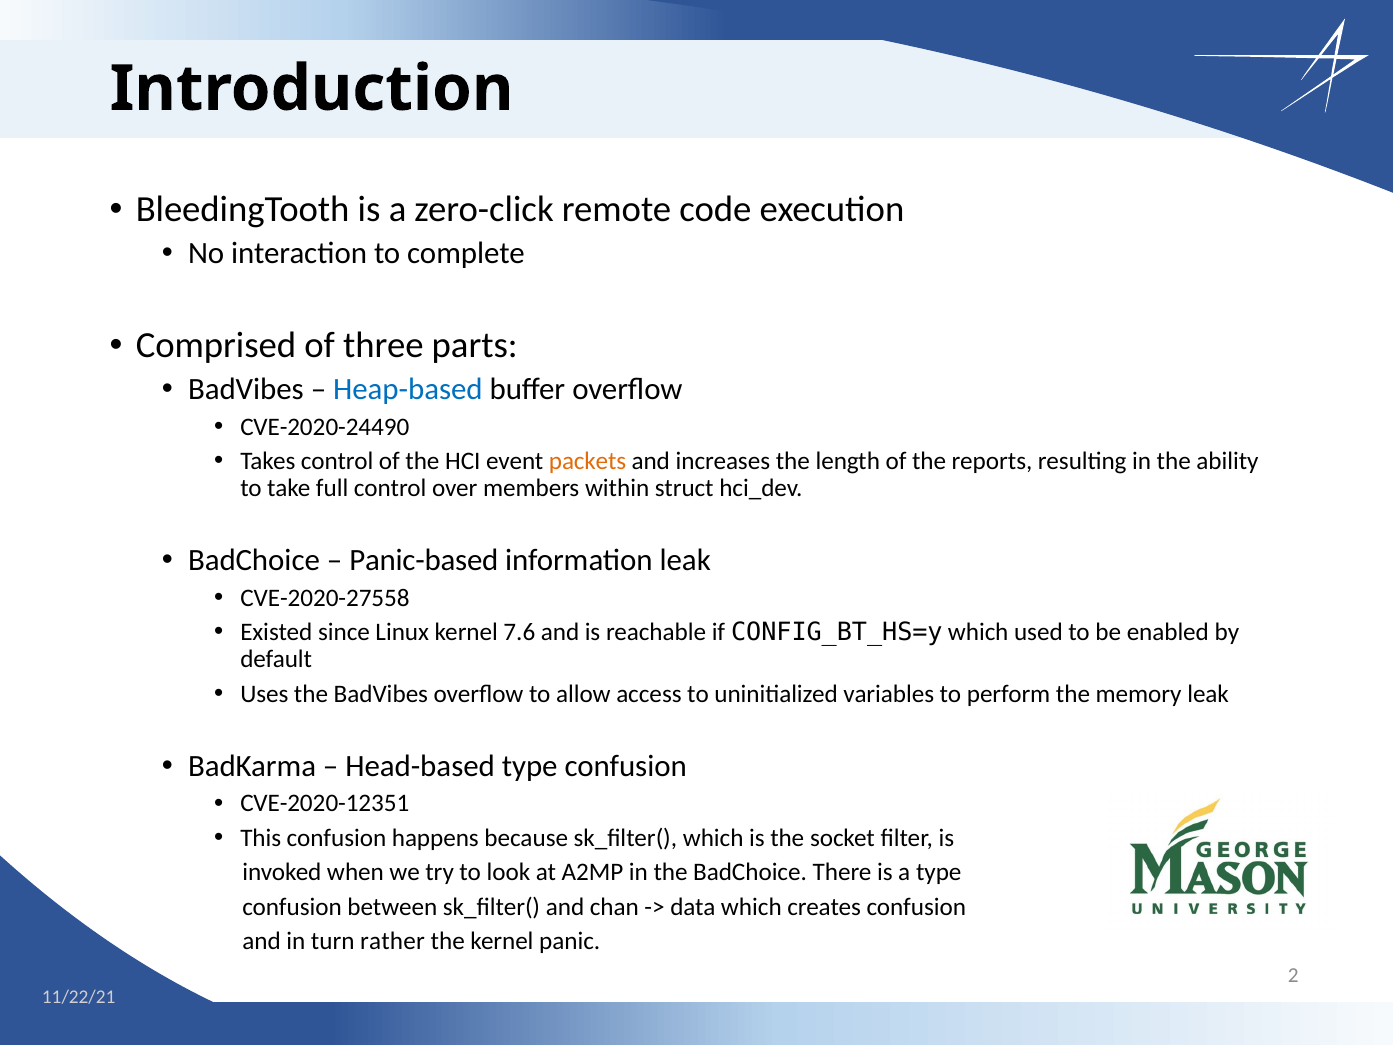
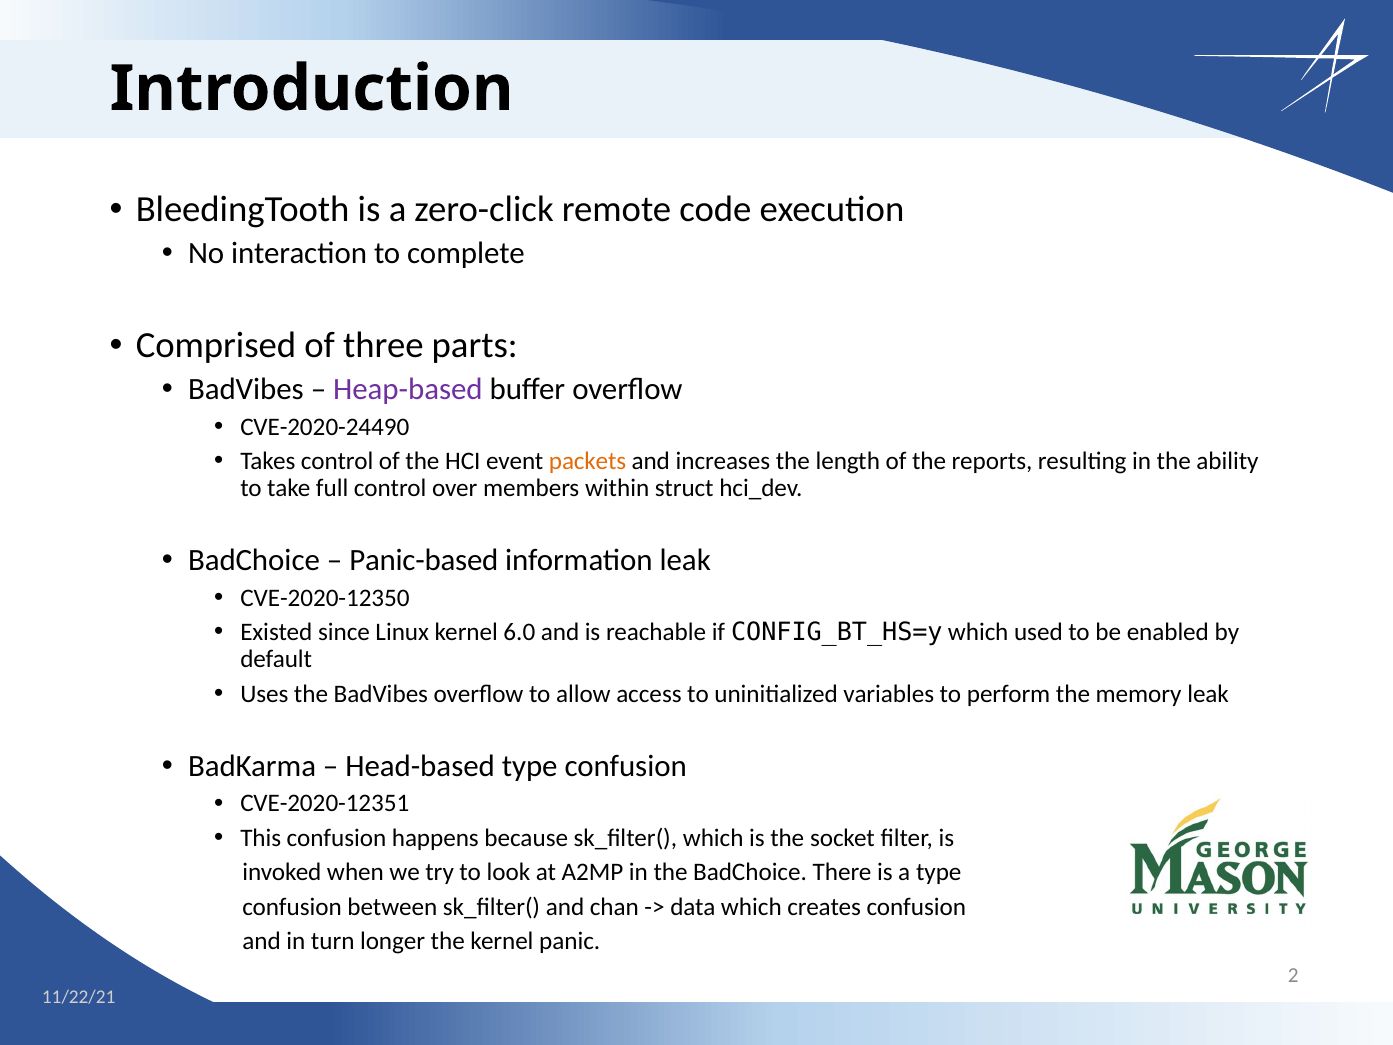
Heap-based colour: blue -> purple (408, 389)
CVE-2020-27558: CVE-2020-27558 -> CVE-2020-12350 (325, 598)
7.6: 7.6 -> 6.0 (519, 632)
rather: rather -> longer (393, 941)
